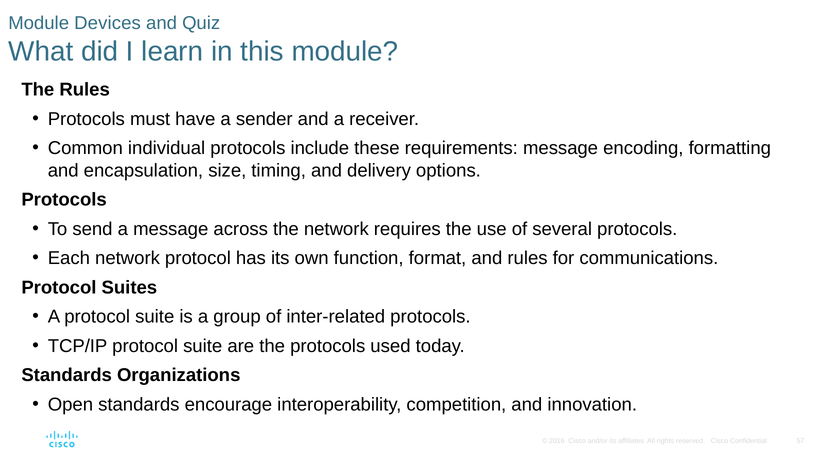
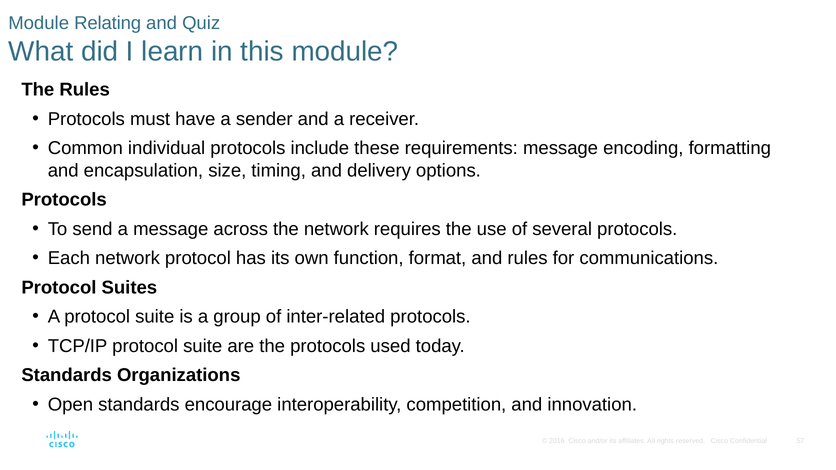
Devices: Devices -> Relating (108, 23)
